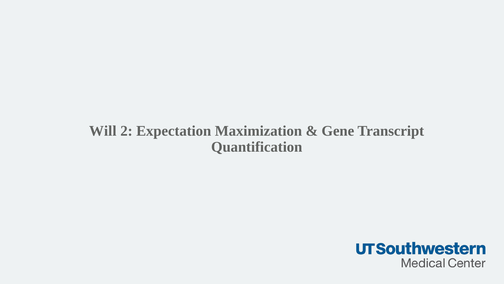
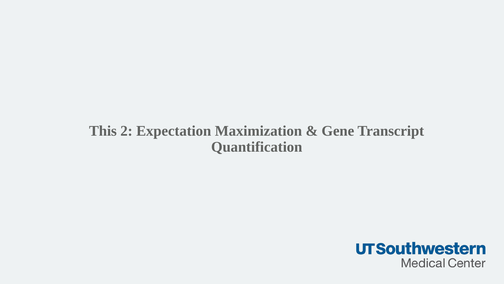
Will: Will -> This (103, 131)
